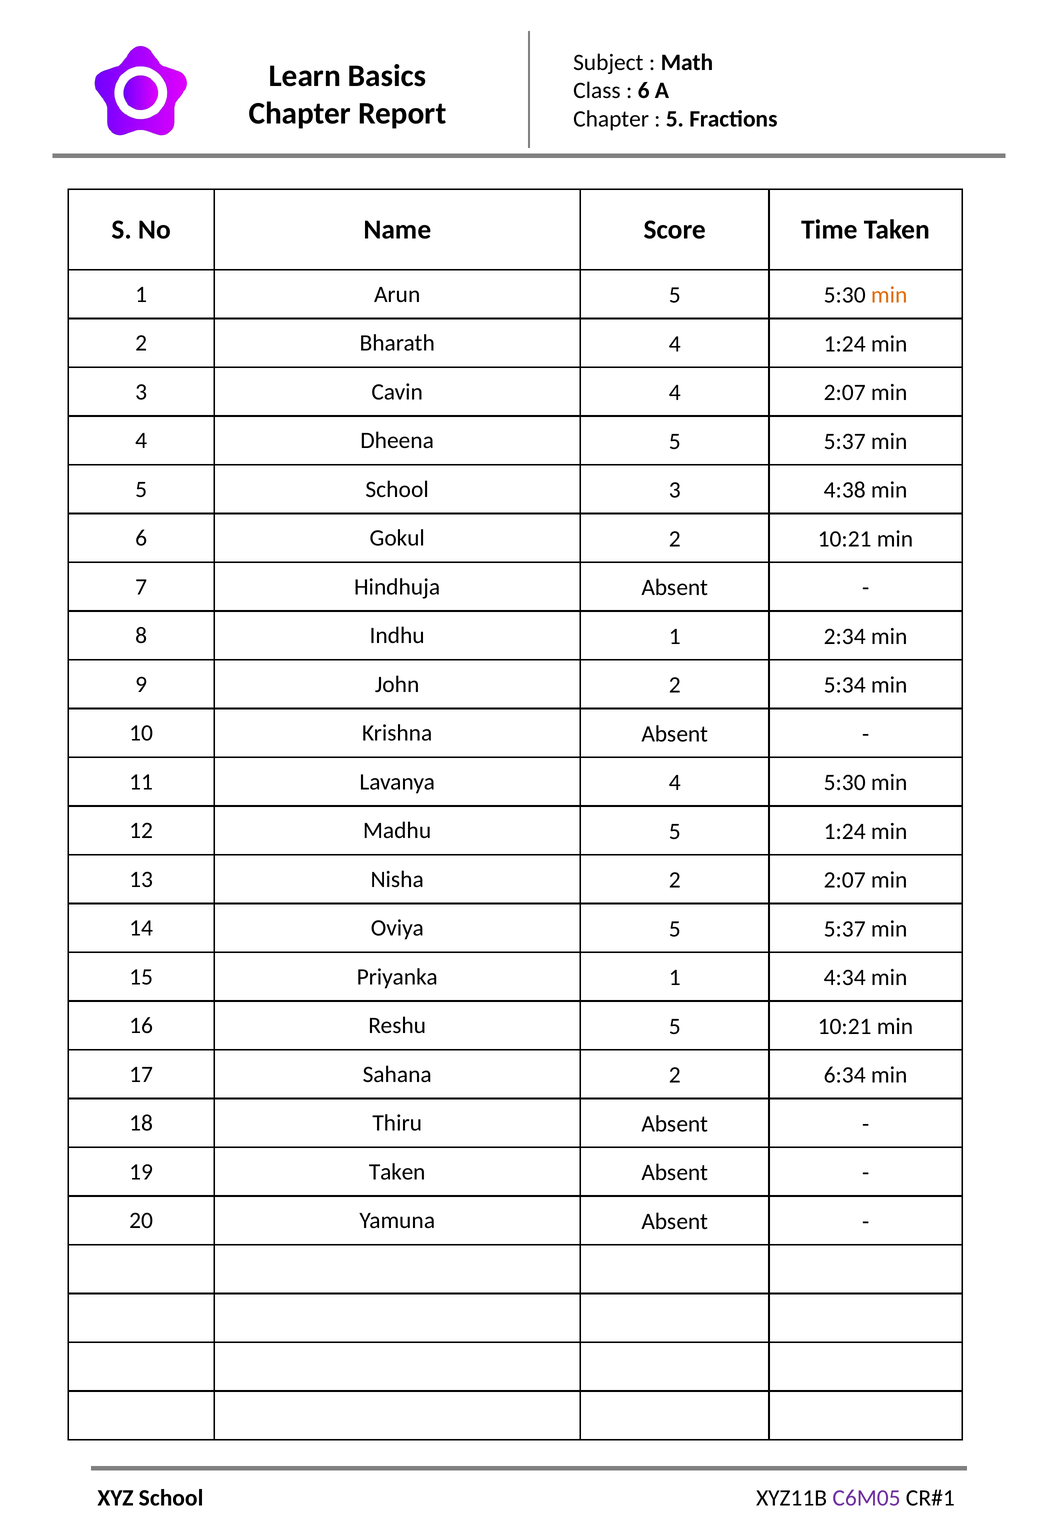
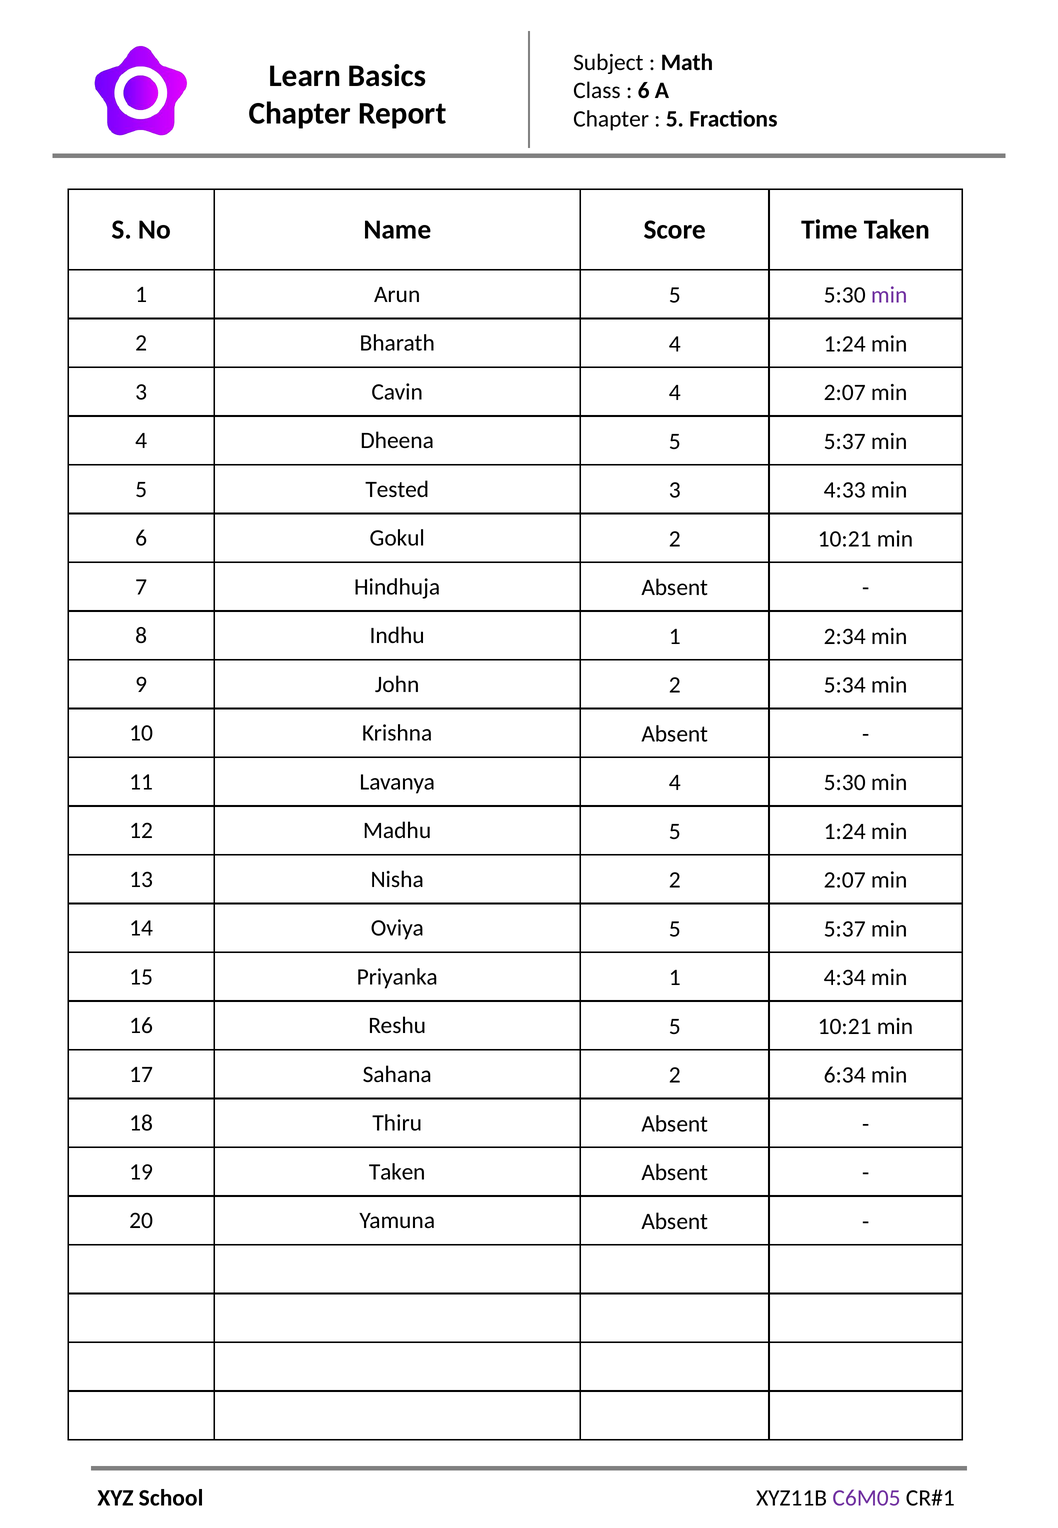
min colour: orange -> purple (889, 295)
5 School: School -> Tested (397, 489)
4:38: 4:38 -> 4:33 (845, 490)
